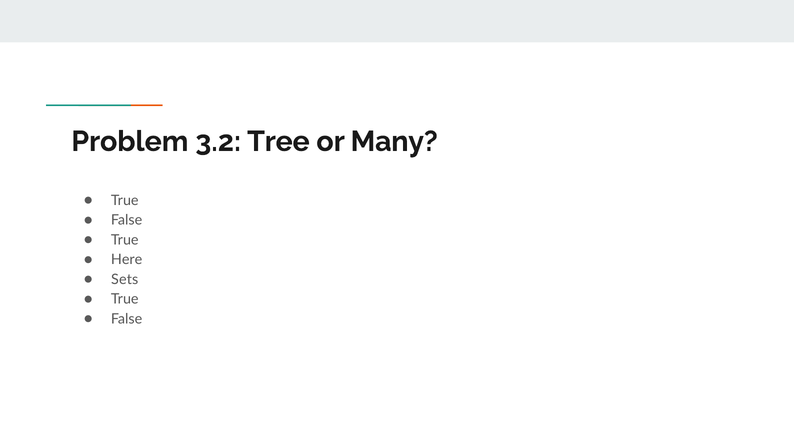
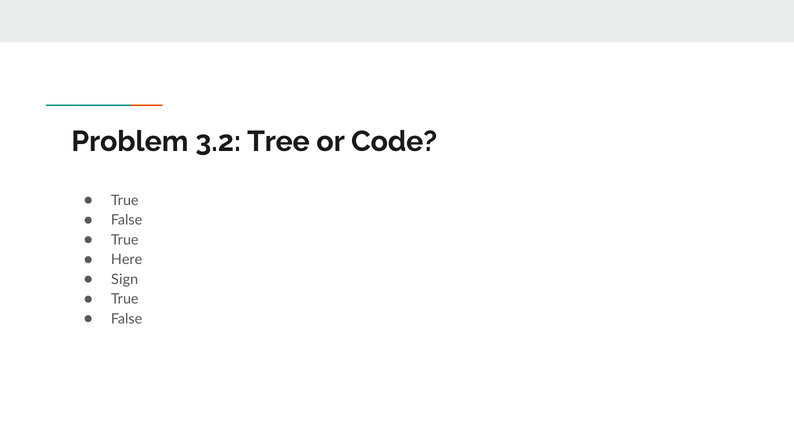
Many: Many -> Code (394, 142)
Sets: Sets -> Sign (125, 280)
